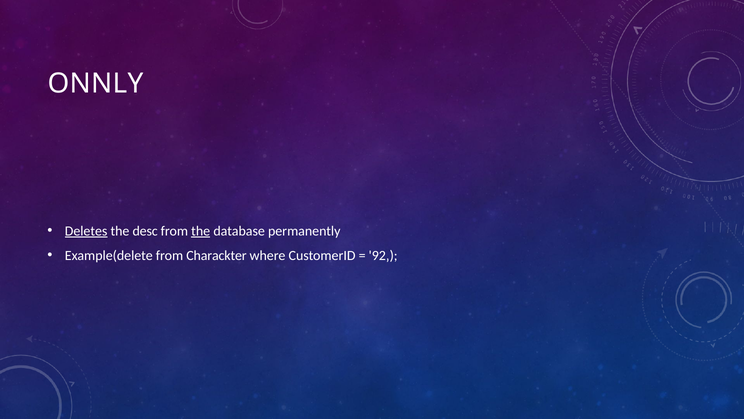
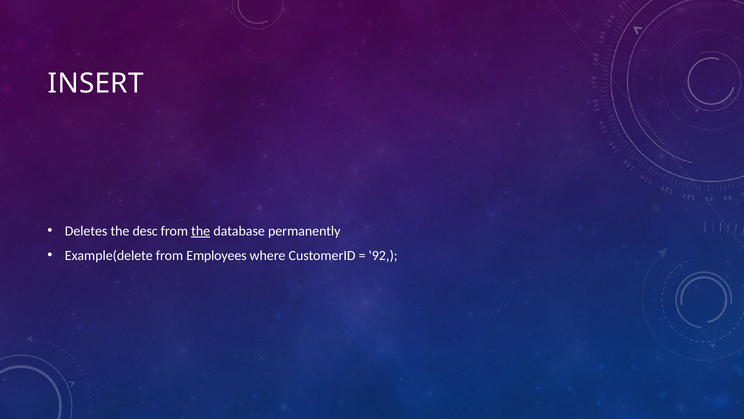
ONNLY: ONNLY -> INSERT (96, 84)
Deletes underline: present -> none (86, 231)
Charackter: Charackter -> Employees (216, 255)
